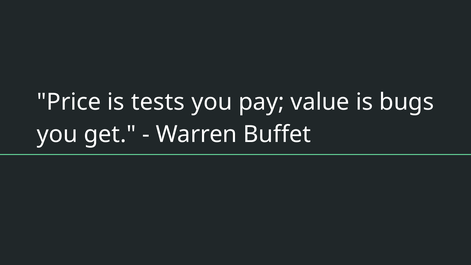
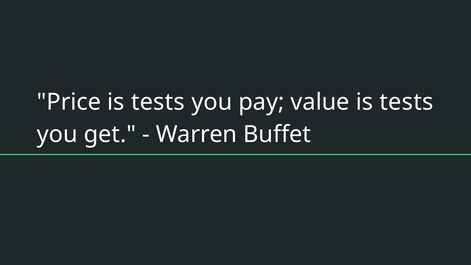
value is bugs: bugs -> tests (406, 102)
